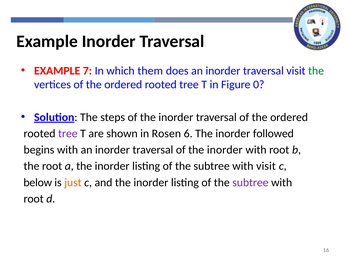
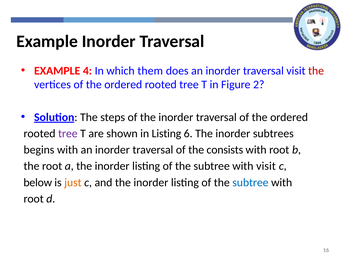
7: 7 -> 4 (87, 71)
the colour: green -> red (316, 71)
0: 0 -> 2 (259, 85)
in Rosen: Rosen -> Listing (166, 134)
followed: followed -> subtrees (273, 134)
traversal of the inorder: inorder -> consists (225, 150)
subtree colour: purple -> blue (250, 183)
